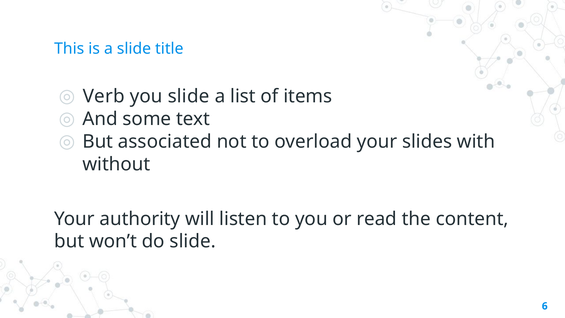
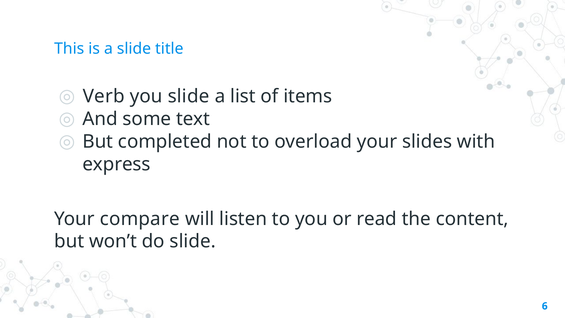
associated: associated -> completed (165, 141)
without: without -> express (116, 164)
authority: authority -> compare (140, 219)
